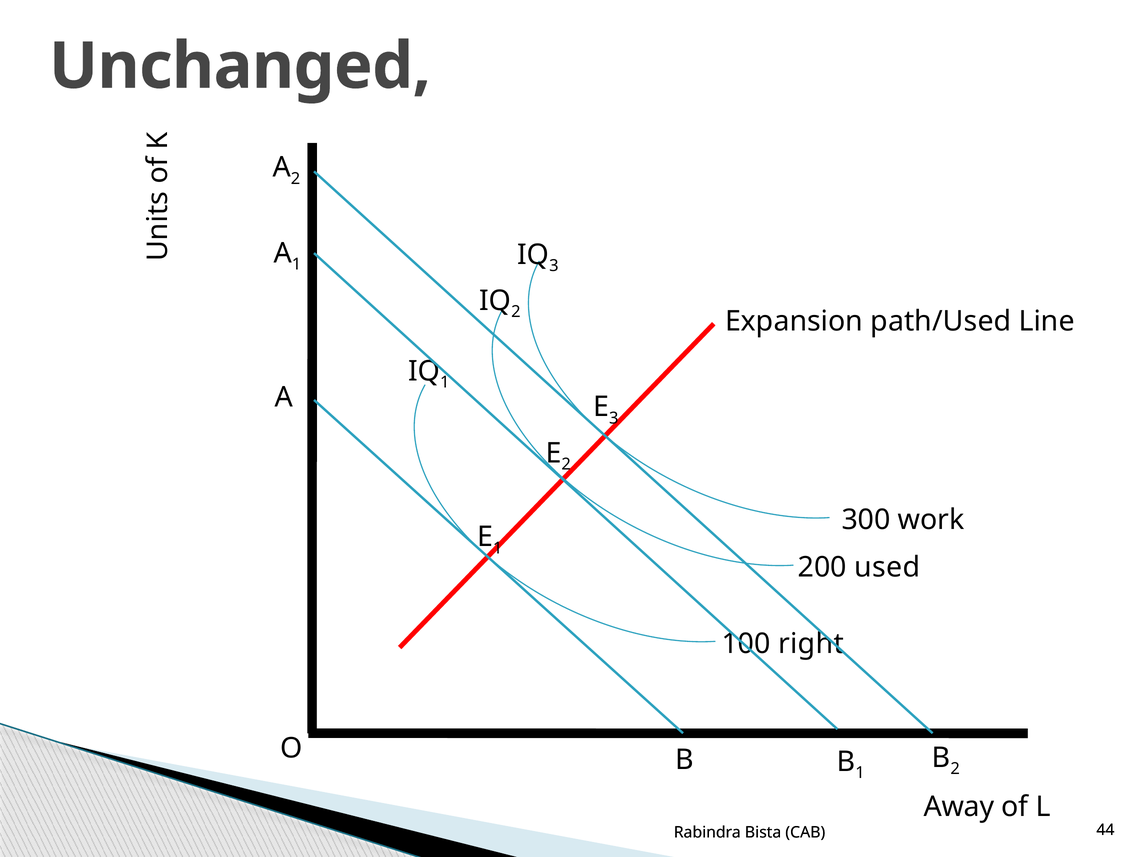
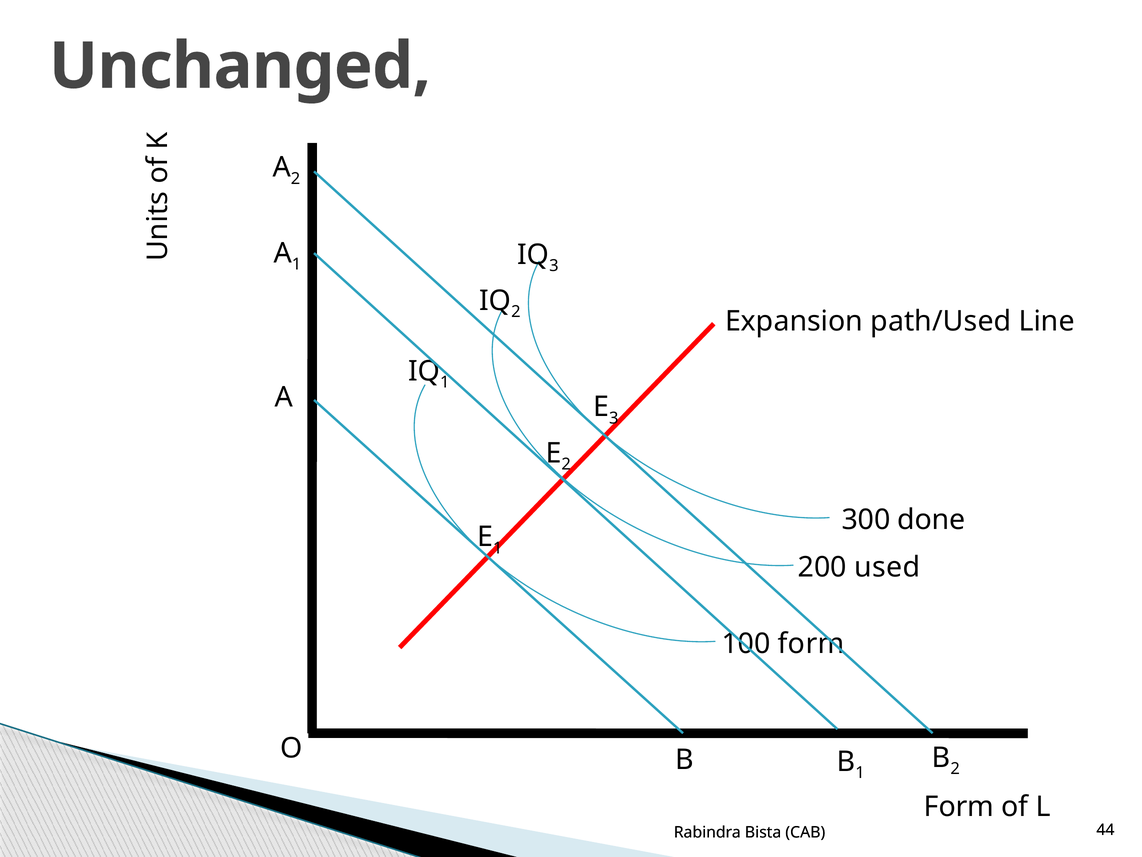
work: work -> done (931, 520)
100 right: right -> form (811, 643)
Away: Away -> Form (959, 807)
